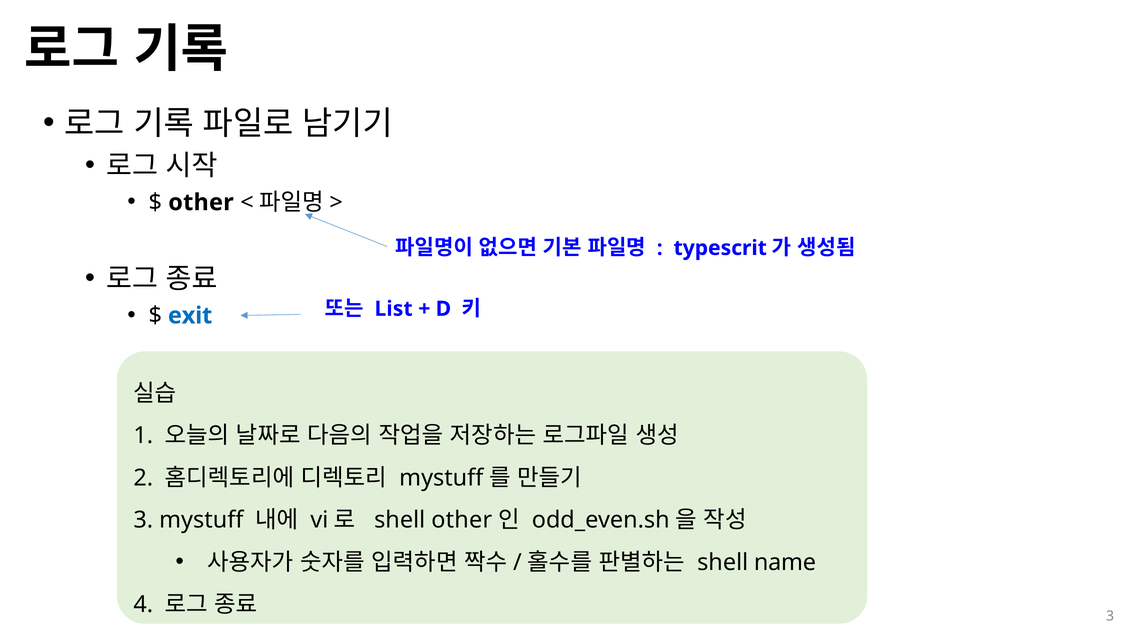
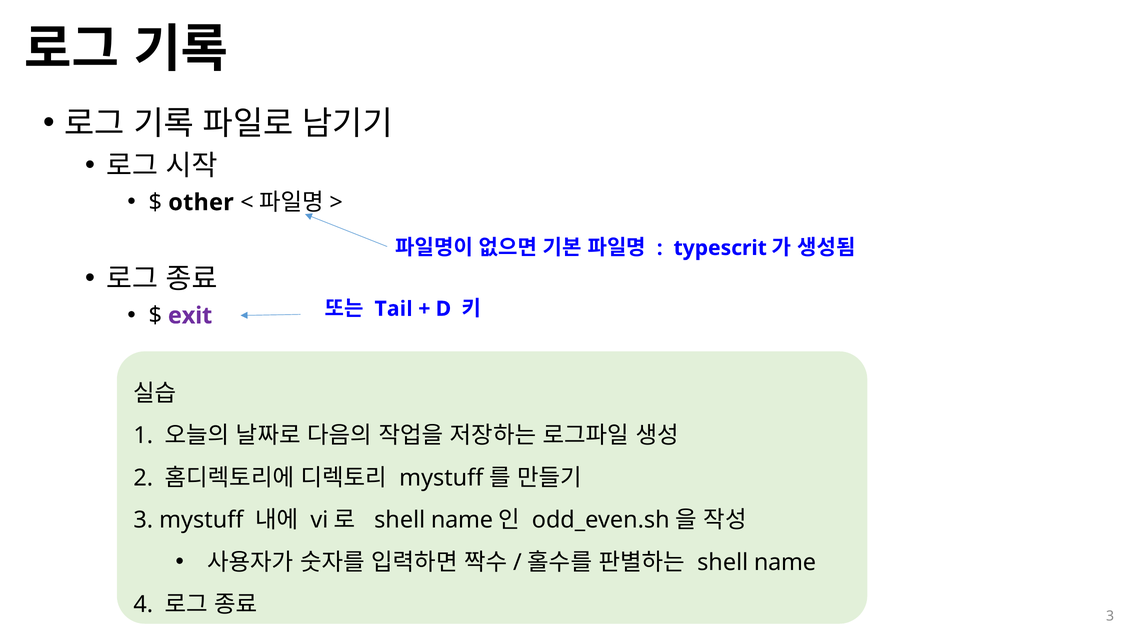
List: List -> Tail (394, 308)
exit colour: blue -> purple (190, 315)
other: other -> name (462, 519)
